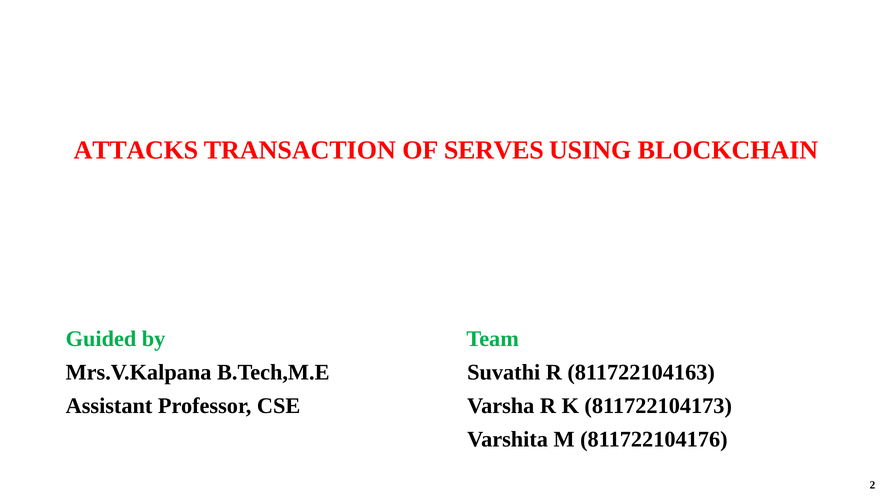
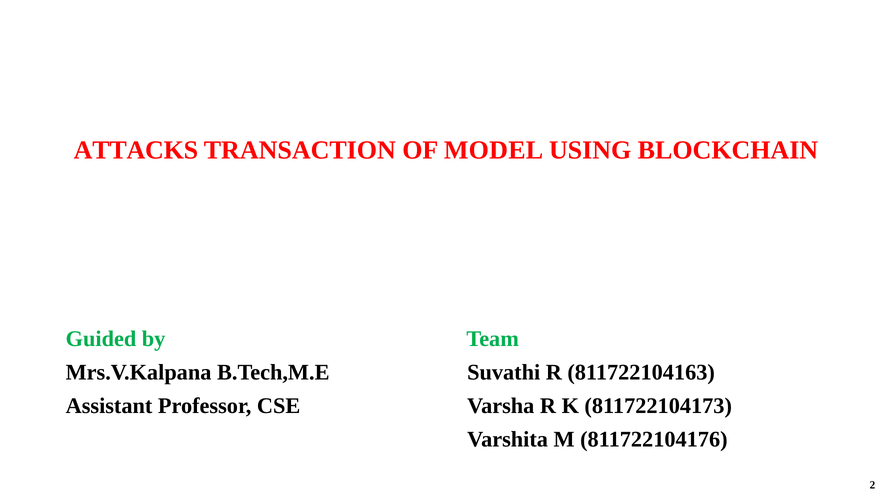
SERVES: SERVES -> MODEL (494, 150)
